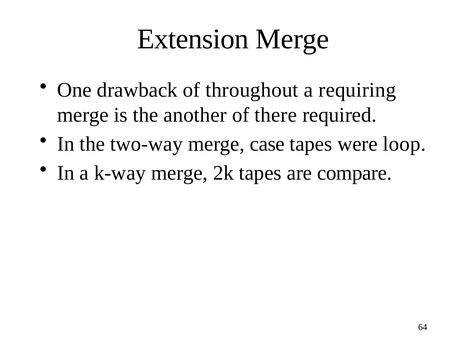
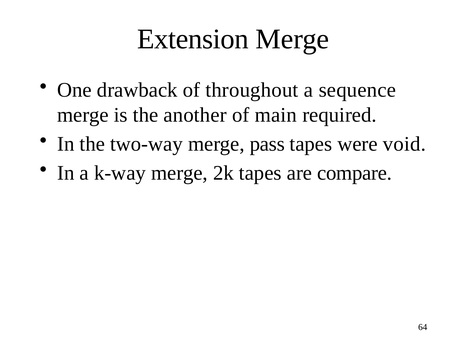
requiring: requiring -> sequence (357, 90)
there: there -> main (276, 115)
case: case -> pass (267, 144)
loop: loop -> void (404, 144)
